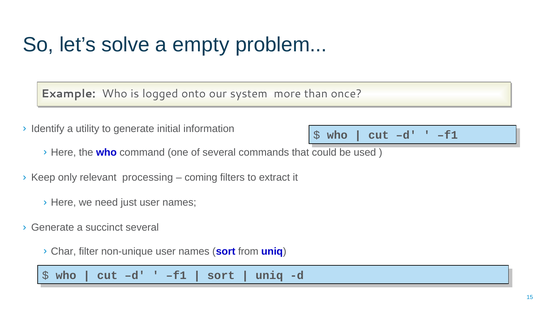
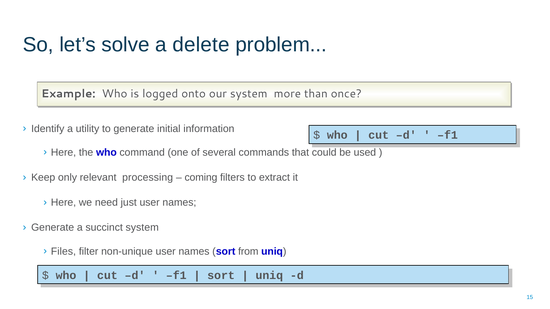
empty: empty -> delete (201, 45)
succinct several: several -> system (142, 228)
Char: Char -> Files (63, 252)
